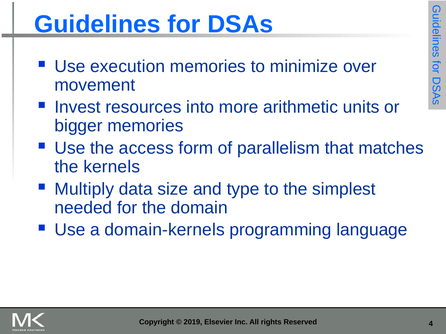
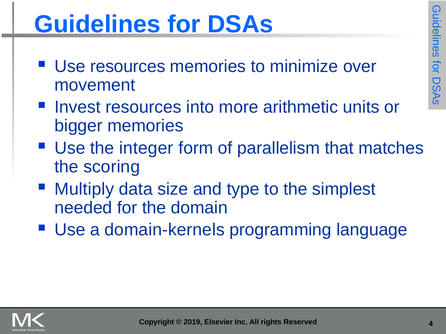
Use execution: execution -> resources (128, 66)
access: access -> integer (146, 148)
kernels: kernels -> scoring (112, 167)
